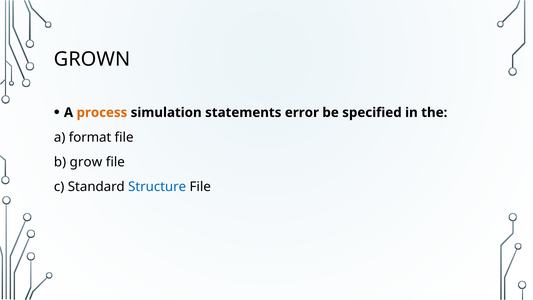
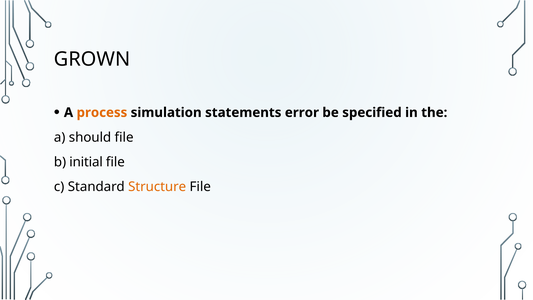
format: format -> should (90, 137)
grow: grow -> initial (86, 162)
Structure colour: blue -> orange (157, 187)
